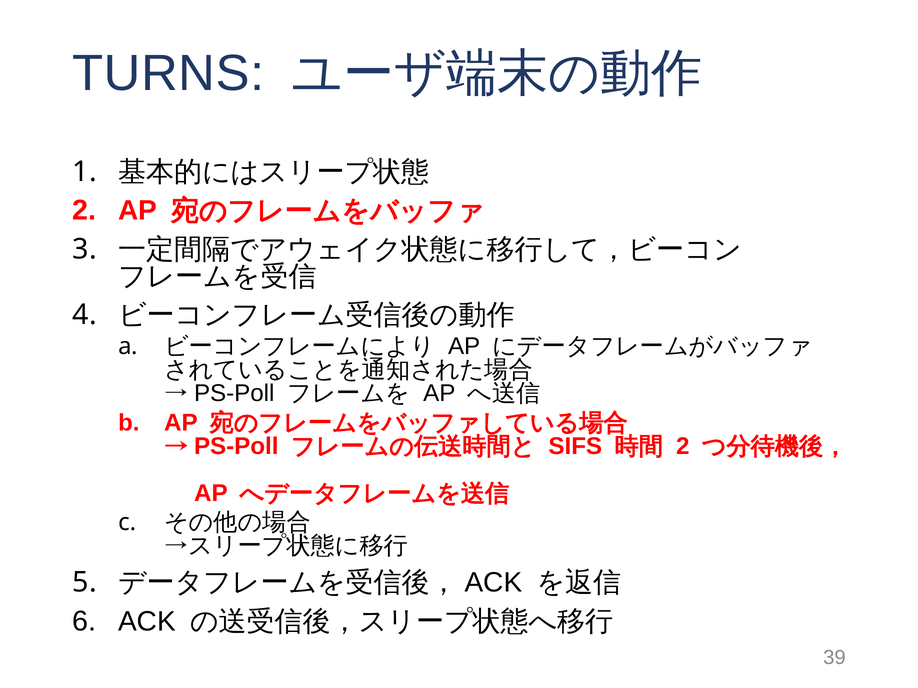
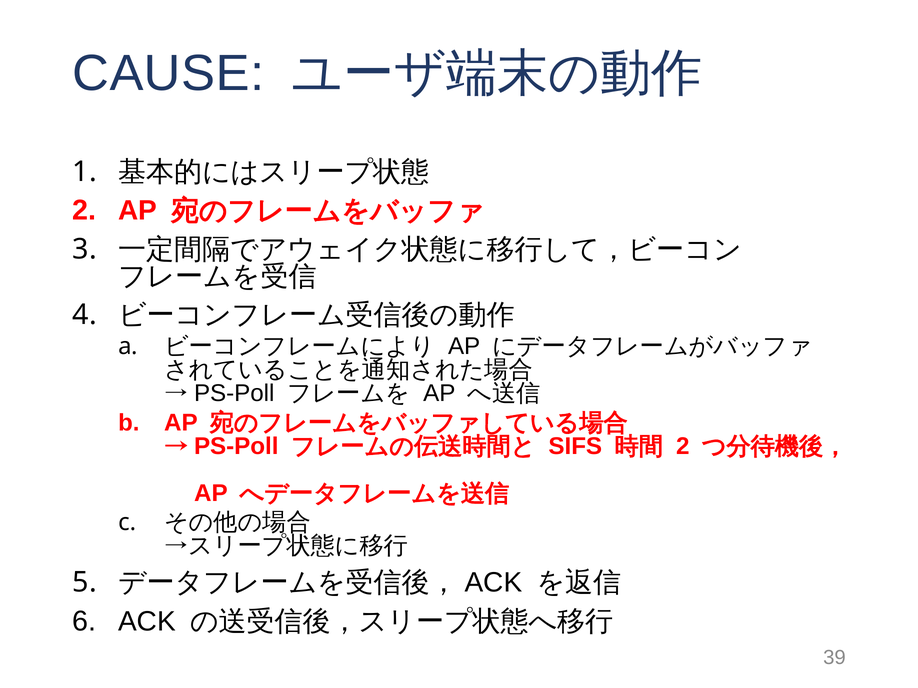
TURNS: TURNS -> CAUSE (168, 74)
